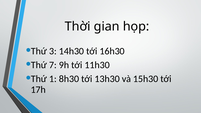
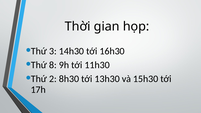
7: 7 -> 8 (53, 65)
1: 1 -> 2 (53, 79)
